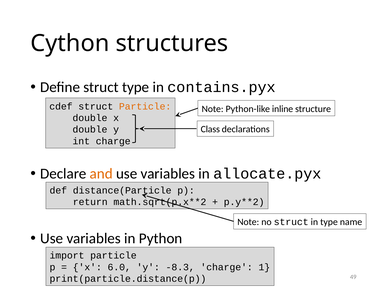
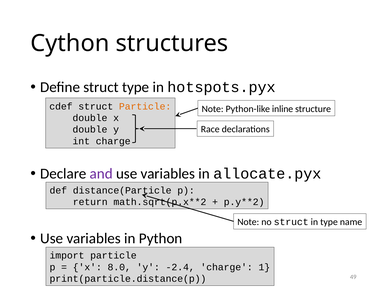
contains.pyx: contains.pyx -> hotspots.pyx (222, 87)
Class: Class -> Race (210, 129)
and colour: orange -> purple (101, 174)
6.0: 6.0 -> 8.0 (119, 267)
-8.3: -8.3 -> -2.4 (180, 267)
